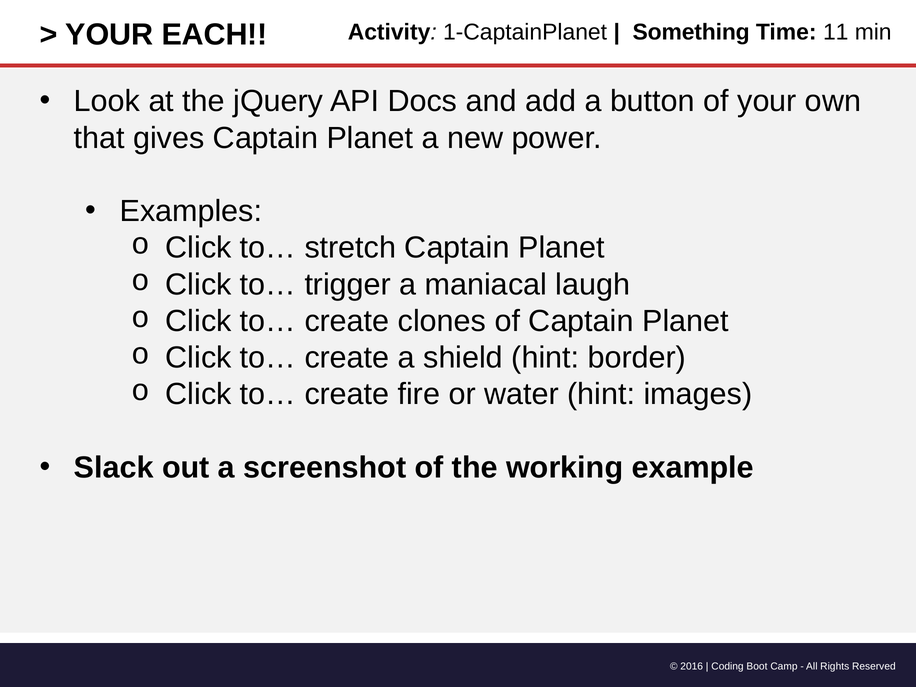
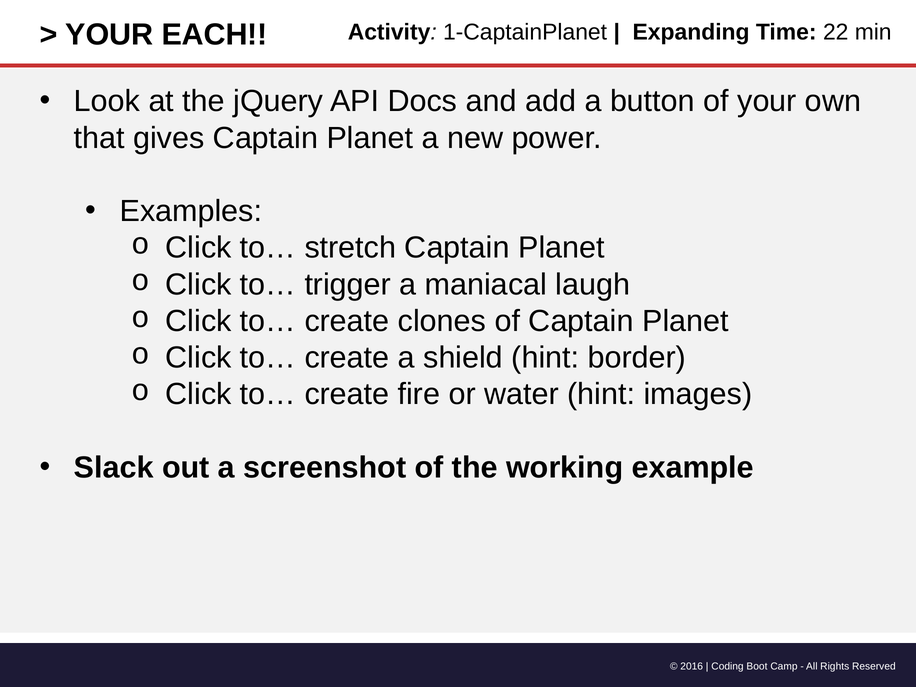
Something: Something -> Expanding (691, 32)
11: 11 -> 22 (836, 32)
